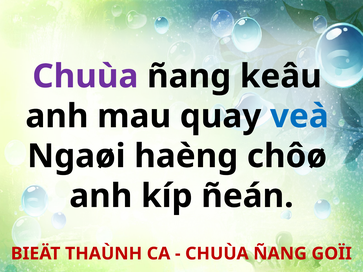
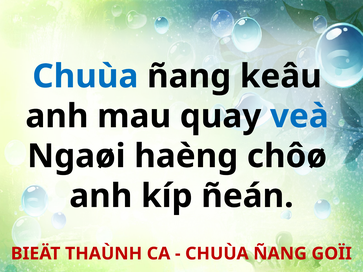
Chuùa colour: purple -> blue (85, 76)
